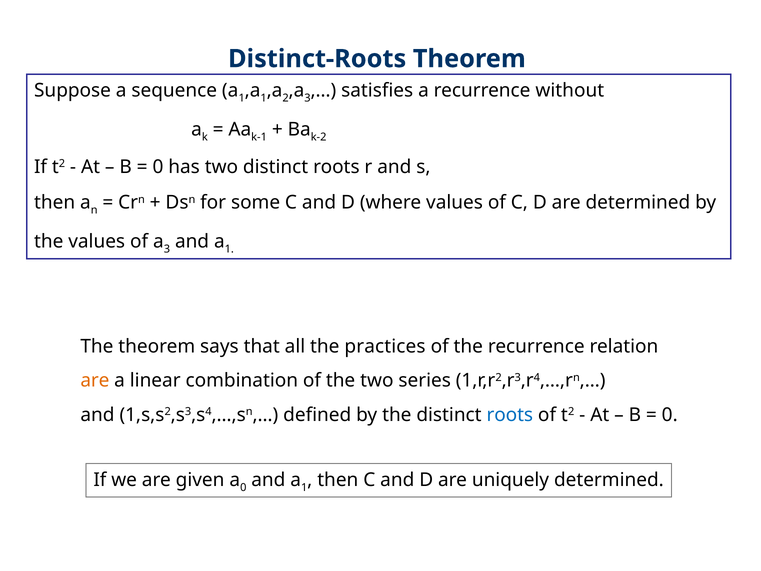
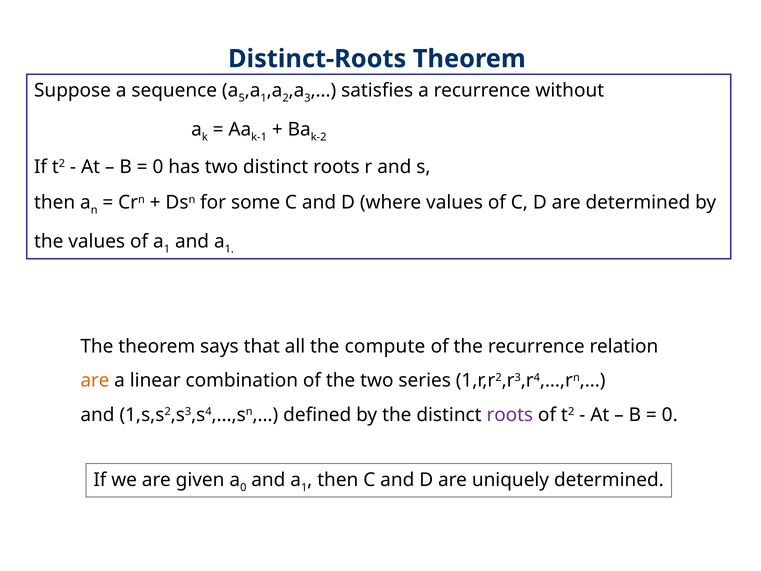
sequence a 1: 1 -> 5 (242, 98)
of a 3: 3 -> 1 (167, 249)
practices: practices -> compute (385, 346)
roots colour: blue -> purple (510, 415)
